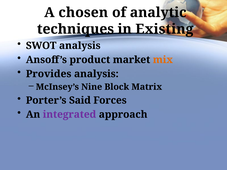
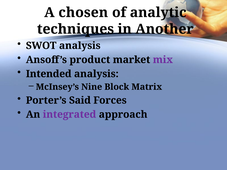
Existing: Existing -> Another (164, 29)
mix colour: orange -> purple (163, 60)
Provides: Provides -> Intended (49, 74)
